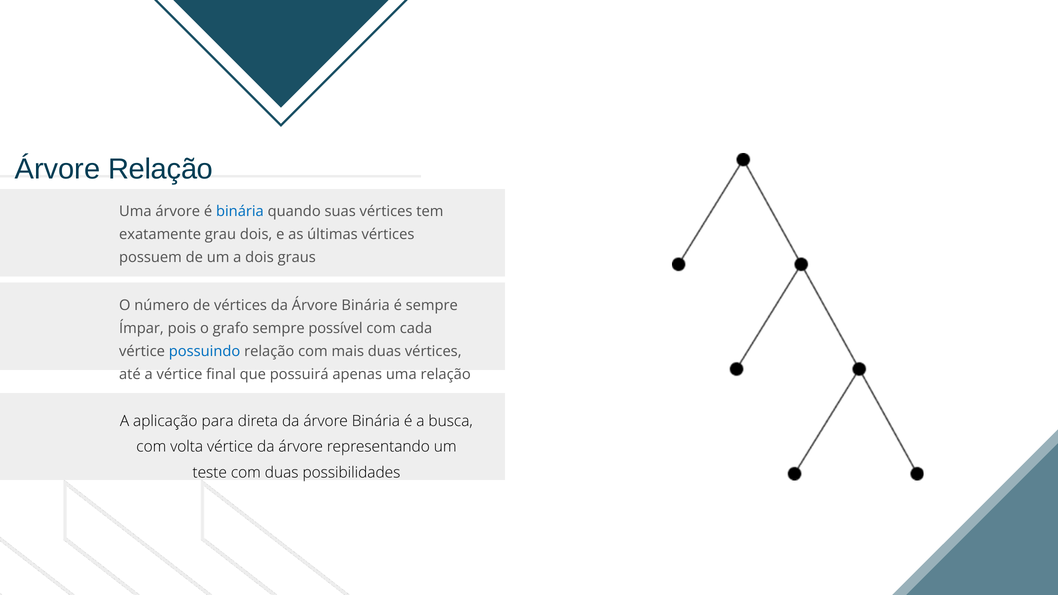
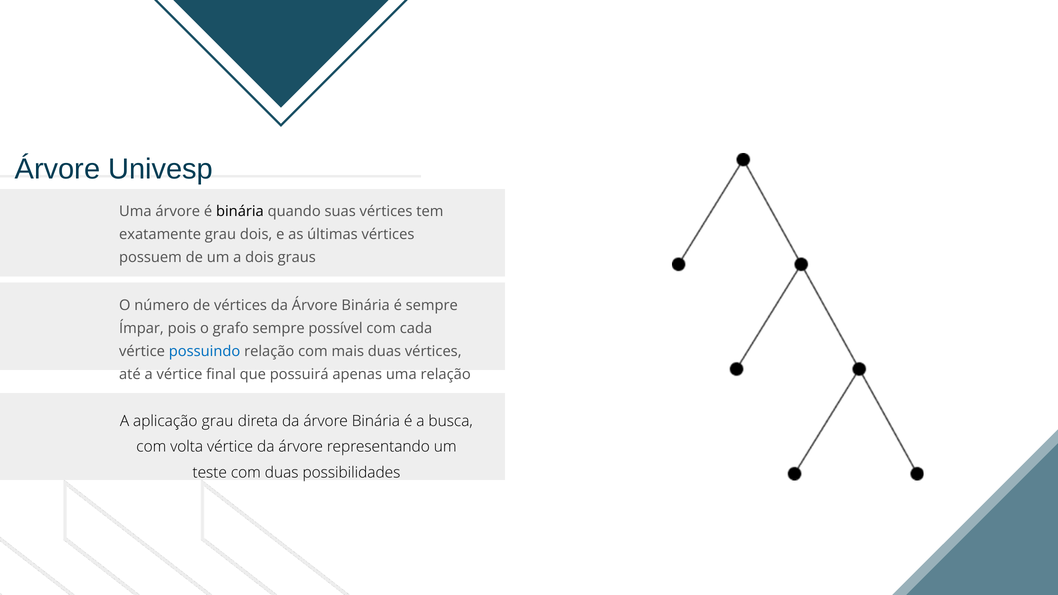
Árvore Relação: Relação -> Univesp (161, 169)
binária colour: blue -> black (240, 211)
aplicação para: para -> grau (218, 421)
